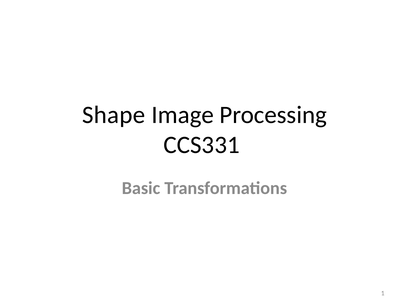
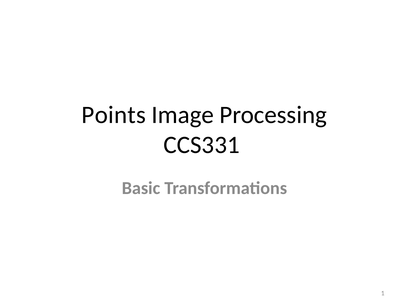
Shape: Shape -> Points (114, 115)
